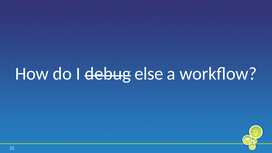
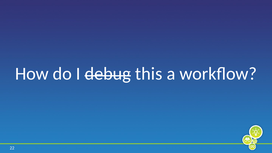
else: else -> this (149, 74)
